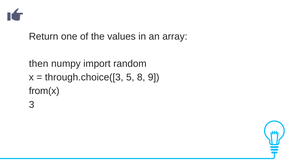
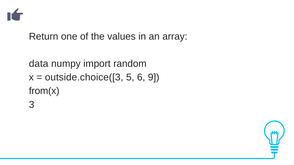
then: then -> data (39, 64)
through.choice([3: through.choice([3 -> outside.choice([3 (84, 77)
8: 8 -> 6 (141, 77)
